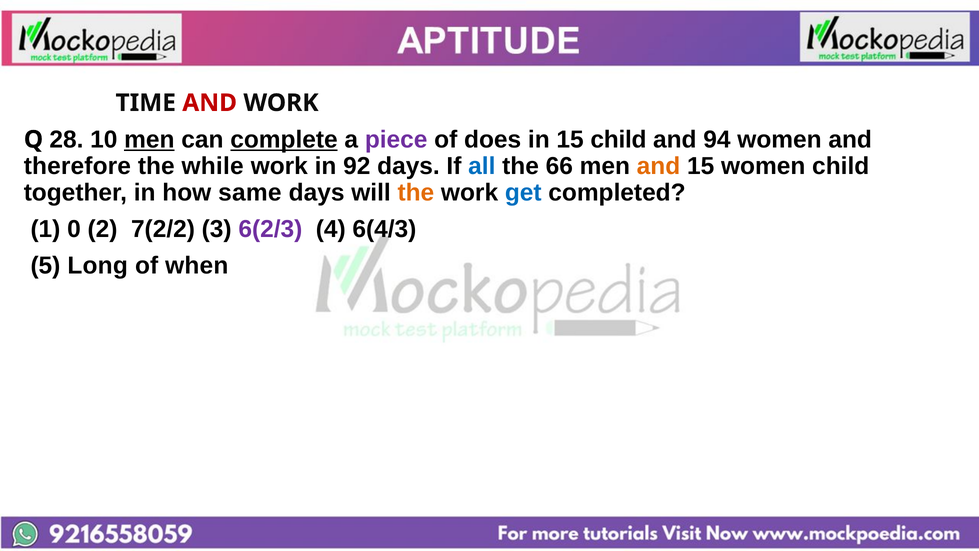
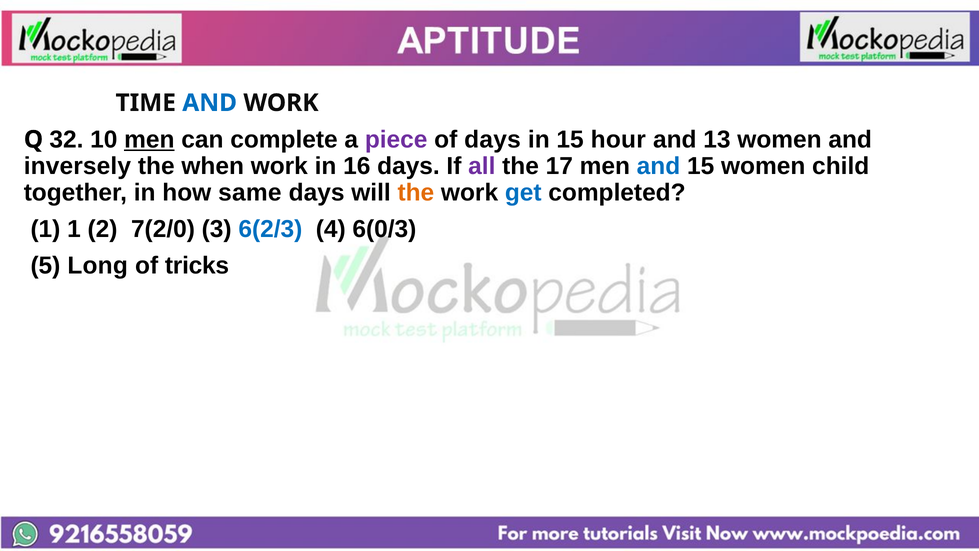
AND colour: red -> blue (210, 103)
28: 28 -> 32 (66, 139)
complete underline: present -> none (284, 139)
of does: does -> days (493, 139)
15 child: child -> hour (618, 139)
94: 94 -> 13 (717, 139)
therefore: therefore -> inversely (77, 166)
while: while -> when (213, 166)
92: 92 -> 16 (357, 166)
all colour: blue -> purple (482, 166)
66: 66 -> 17 (559, 166)
and colour: orange -> blue (658, 166)
1 0: 0 -> 1 (74, 229)
7(2/2: 7(2/2 -> 7(2/0 (163, 229)
6(2/3 colour: purple -> blue (270, 229)
6(4/3: 6(4/3 -> 6(0/3 (384, 229)
when: when -> tricks (197, 266)
